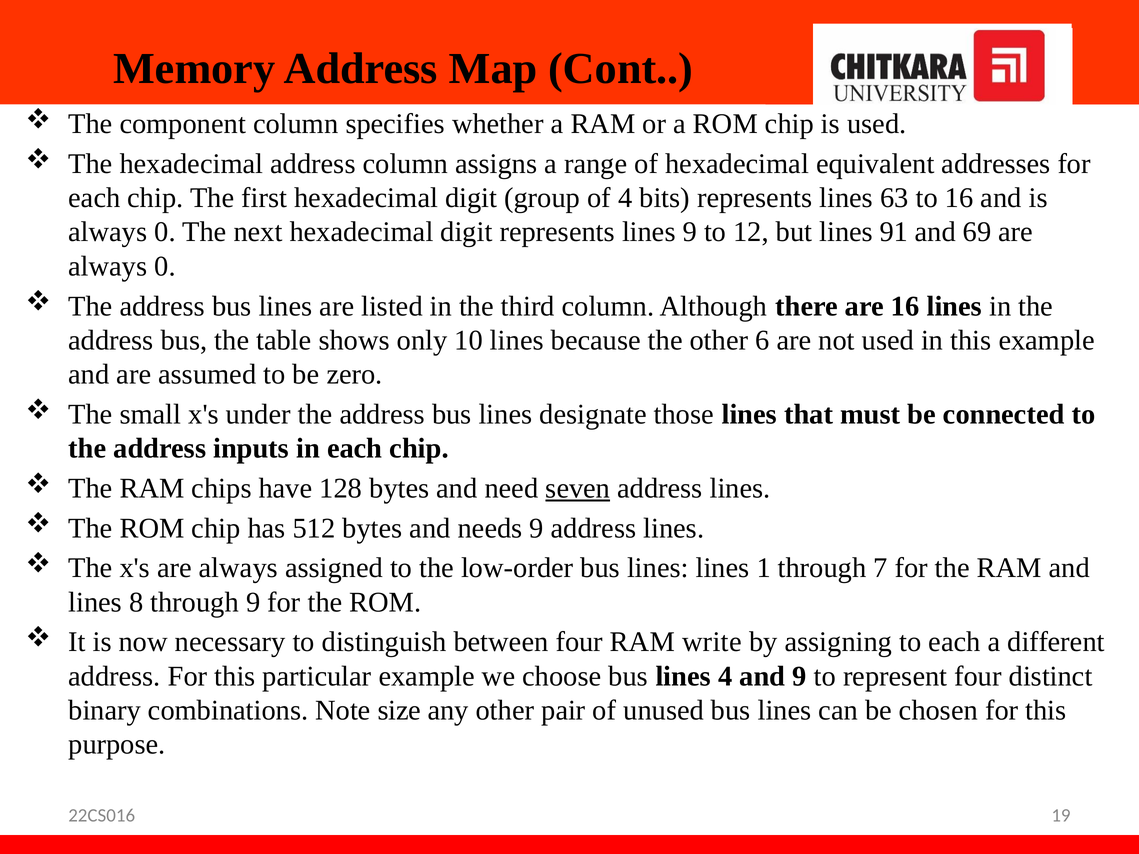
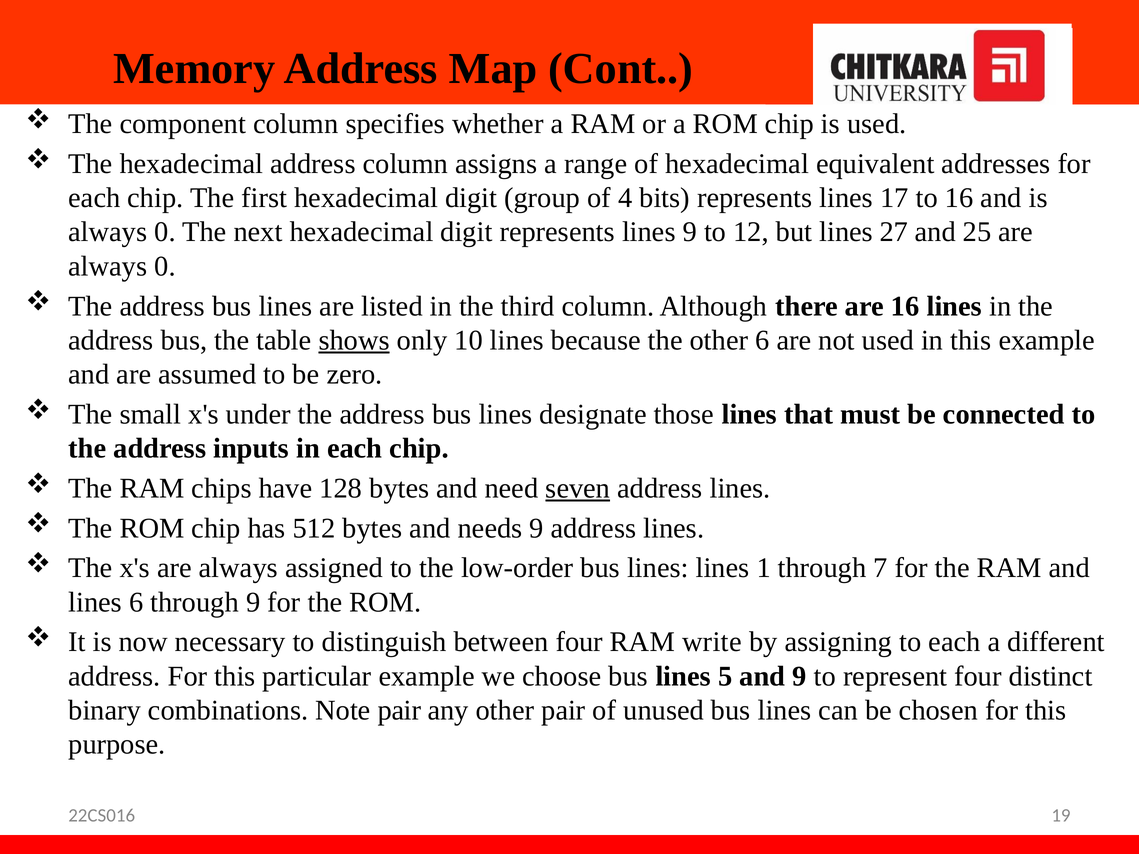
63: 63 -> 17 (894, 198)
91: 91 -> 27 (894, 232)
69: 69 -> 25 (977, 232)
shows underline: none -> present (354, 340)
lines 8: 8 -> 6 (136, 602)
lines 4: 4 -> 5 (725, 676)
Note size: size -> pair (399, 711)
